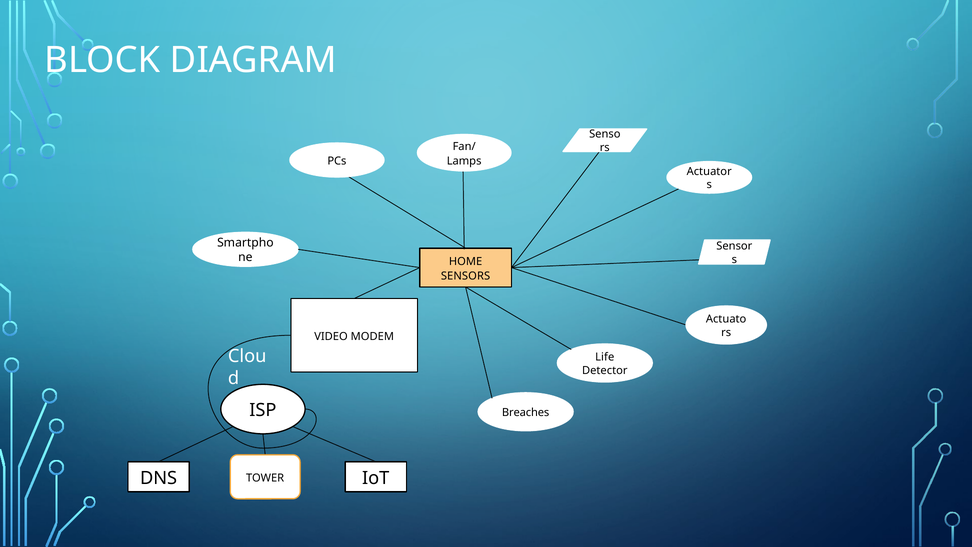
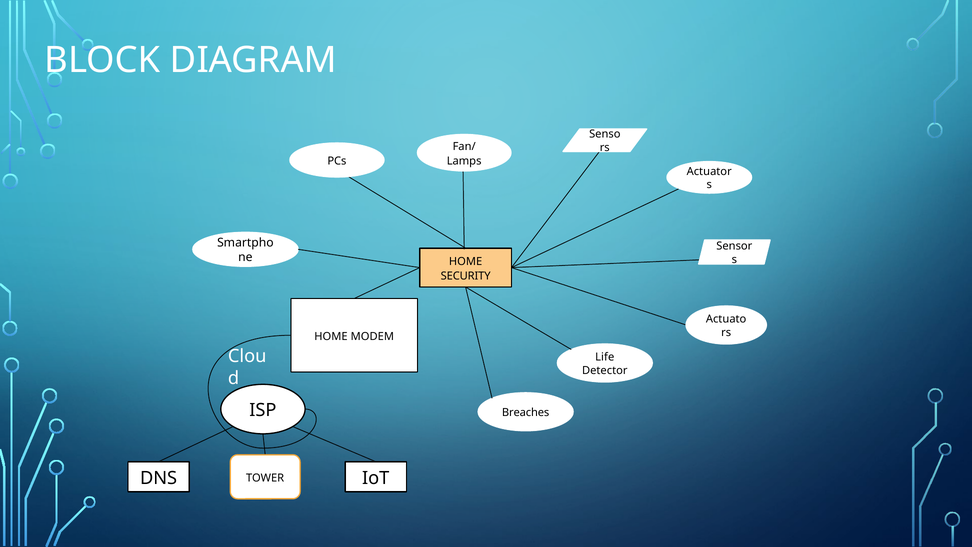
SENSORS: SENSORS -> SECURITY (466, 276)
VIDEO: VIDEO -> HOME (331, 336)
